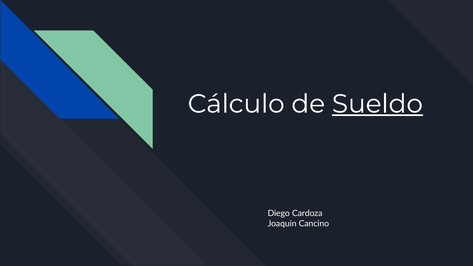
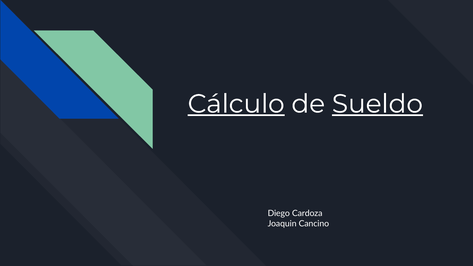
Cálculo underline: none -> present (236, 104)
